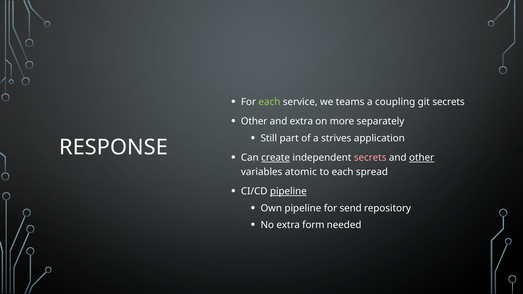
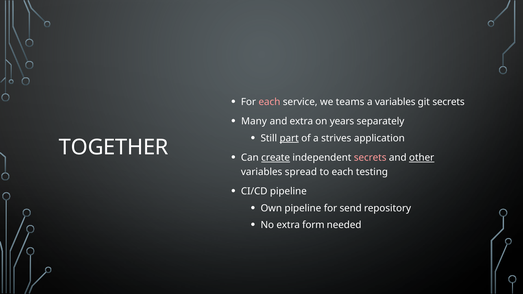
each colour: light green -> pink (269, 102)
a coupling: coupling -> variables (395, 102)
Other: Other -> Many (254, 121)
more: more -> years (342, 121)
part underline: none -> present (289, 138)
RESPONSE: RESPONSE -> TOGETHER (114, 147)
atomic: atomic -> spread (301, 172)
spread: spread -> testing (372, 172)
pipeline underline: present -> none (288, 191)
